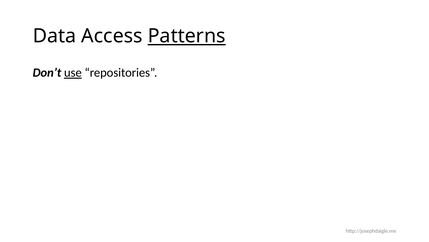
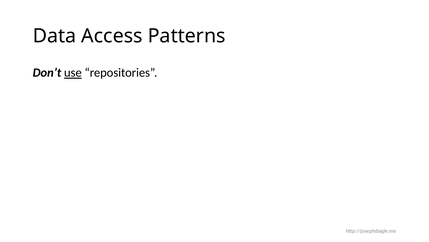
Patterns underline: present -> none (187, 36)
